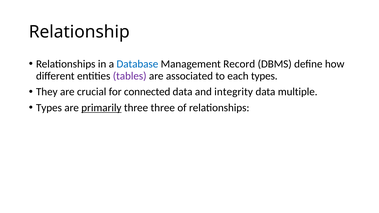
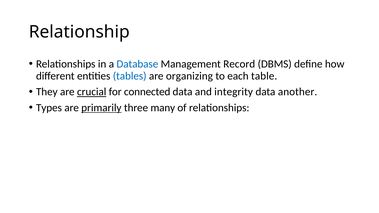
tables colour: purple -> blue (130, 76)
associated: associated -> organizing (189, 76)
each types: types -> table (264, 76)
crucial underline: none -> present (92, 92)
multiple: multiple -> another (298, 92)
three three: three -> many (163, 108)
